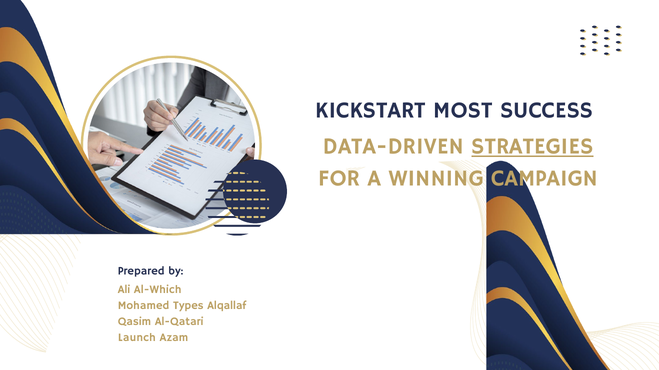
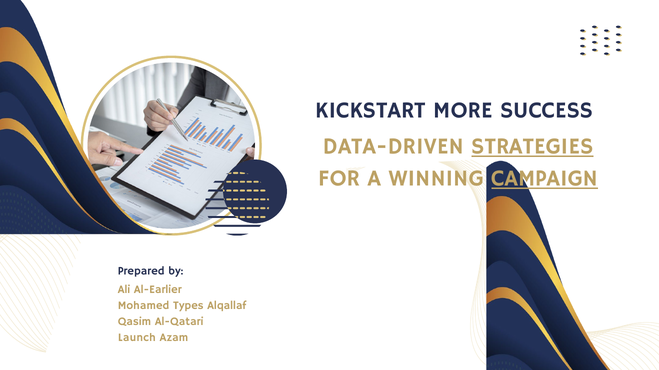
MOST: MOST -> MORE (463, 111)
CAMPAIGN underline: none -> present (545, 179)
Al-Which: Al-Which -> Al-Earlier (158, 290)
